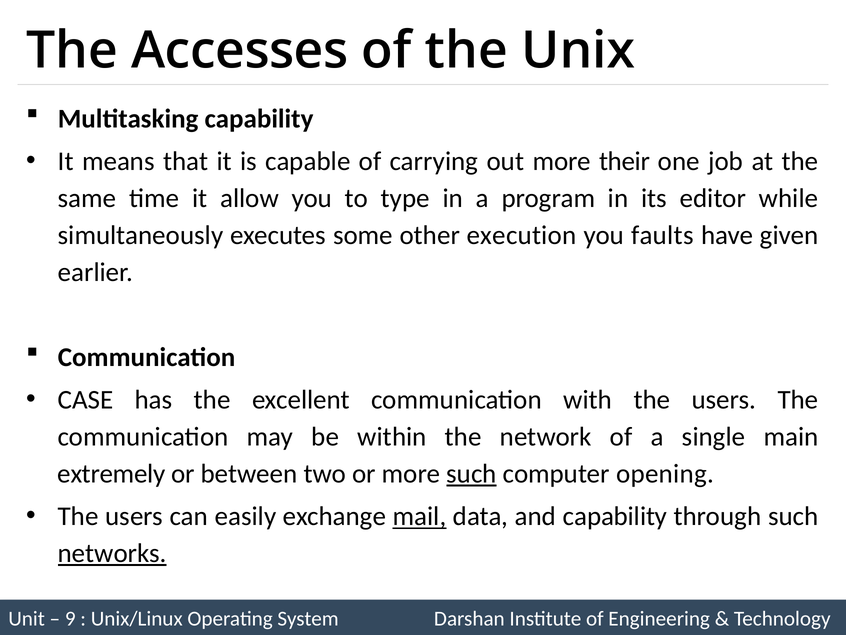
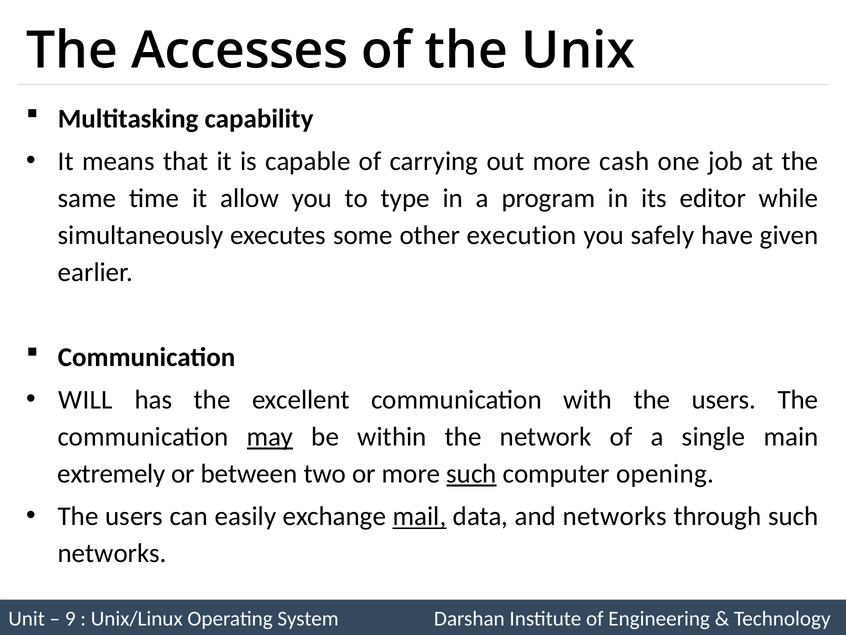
their: their -> cash (624, 161)
faults: faults -> safely (662, 235)
CASE: CASE -> WILL (85, 400)
may underline: none -> present (270, 437)
and capability: capability -> networks (615, 516)
networks underline: present -> none (112, 553)
